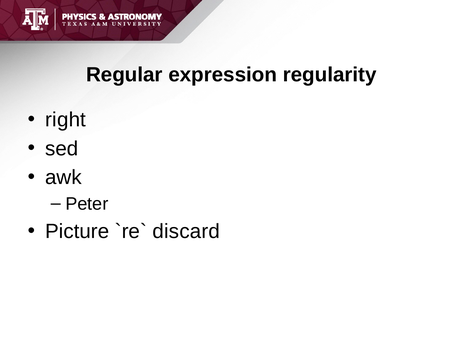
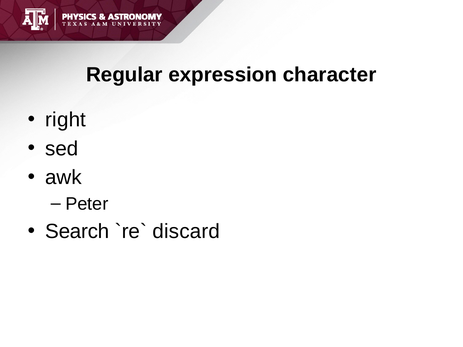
regularity: regularity -> character (330, 75)
Picture: Picture -> Search (77, 232)
